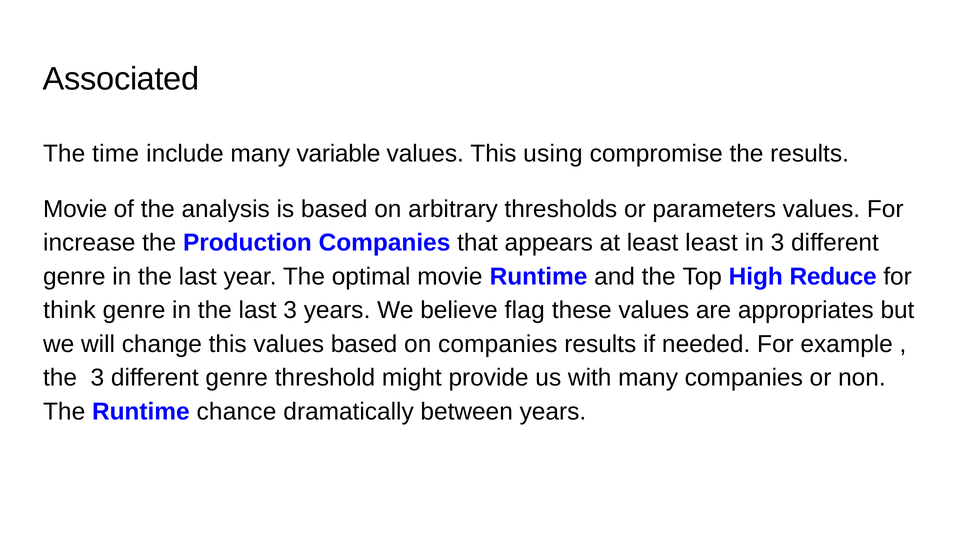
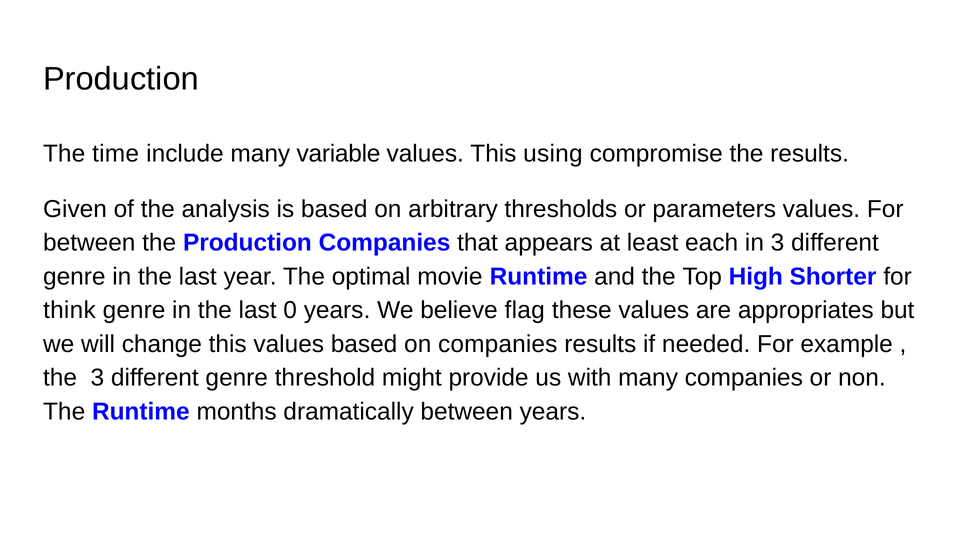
Associated: Associated -> Production (121, 79)
Movie: Movie -> Given (75, 209)
increase: increase -> between (89, 243)
least least: least -> each (712, 243)
Reduce: Reduce -> Shorter (833, 277)
last 3: 3 -> 0 (290, 310)
chance: chance -> months (237, 412)
